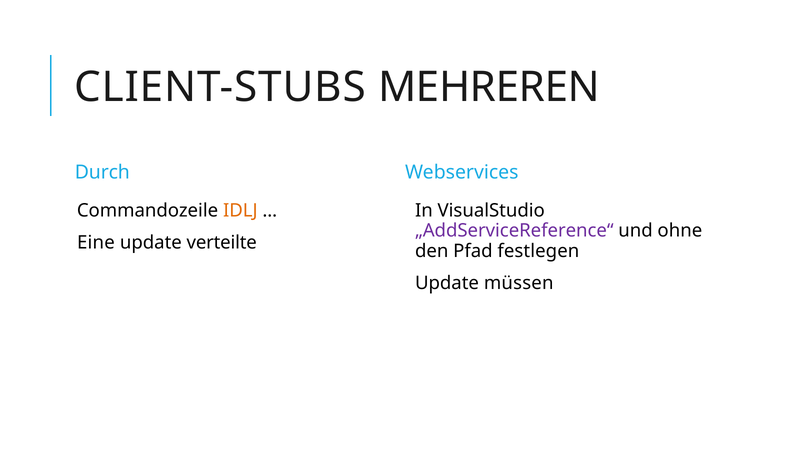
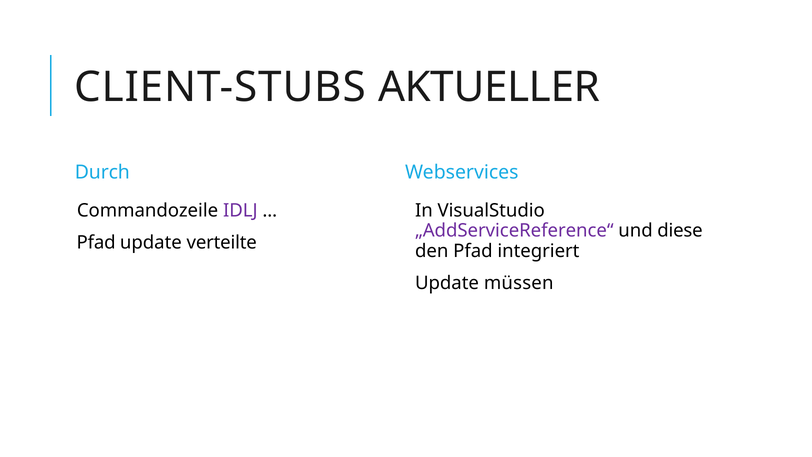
MEHREREN: MEHREREN -> AKTUELLER (489, 87)
IDLJ colour: orange -> purple (240, 211)
ohne: ohne -> diese (680, 231)
Eine: Eine -> Pfad (96, 243)
festlegen: festlegen -> integriert (538, 251)
